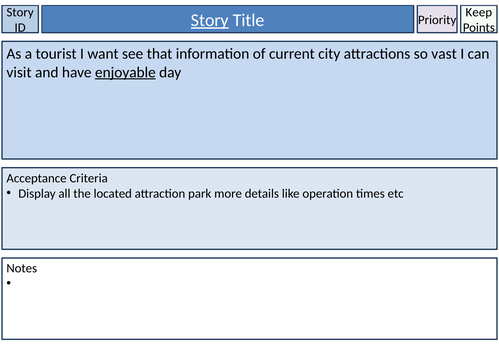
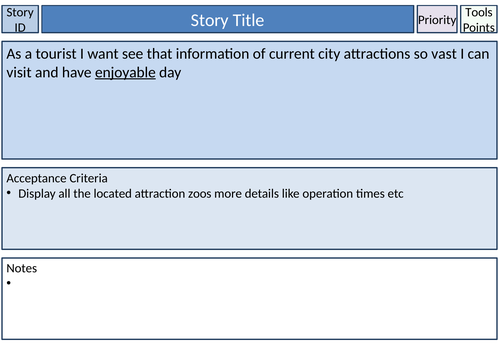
Keep: Keep -> Tools (479, 12)
Story underline: present -> none (210, 20)
park: park -> zoos (200, 194)
